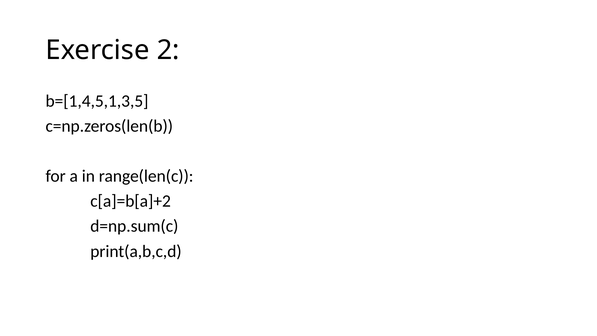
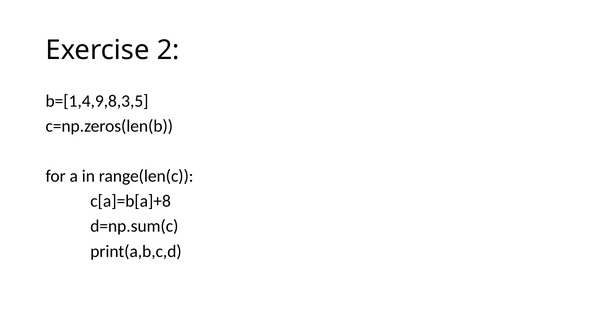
b=[1,4,5,1,3,5: b=[1,4,5,1,3,5 -> b=[1,4,9,8,3,5 (97, 101)
c[a]=b[a]+2: c[a]=b[a]+2 -> c[a]=b[a]+8 (131, 201)
